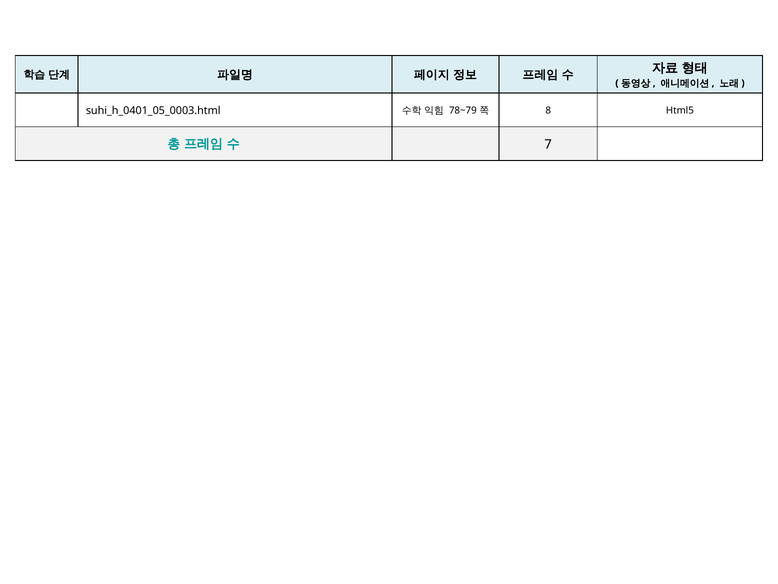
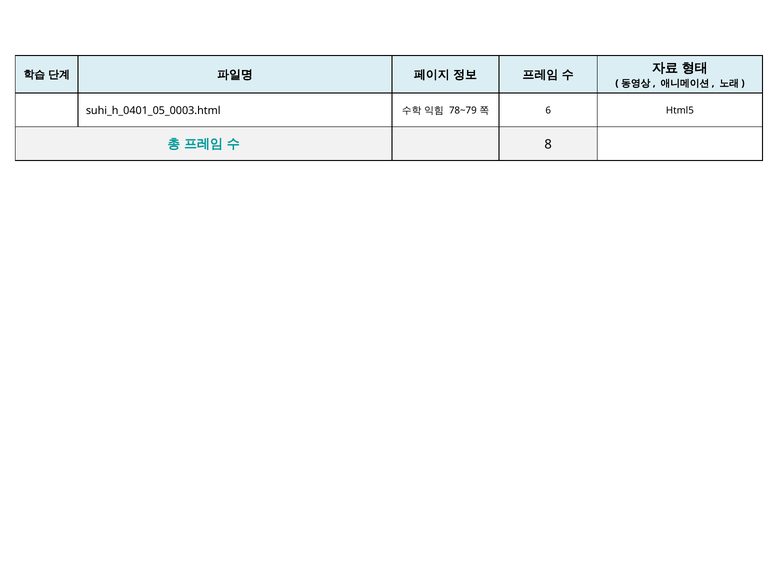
8: 8 -> 6 (548, 110)
7: 7 -> 8 (548, 144)
